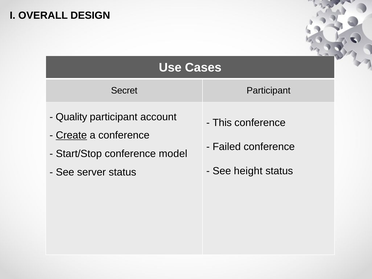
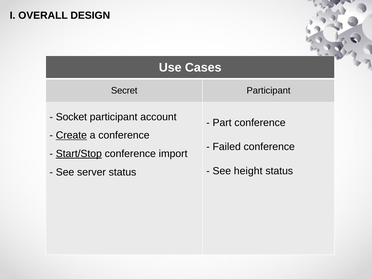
Quality: Quality -> Socket (71, 117)
This: This -> Part (222, 123)
Start/Stop underline: none -> present (79, 154)
model: model -> import (173, 154)
